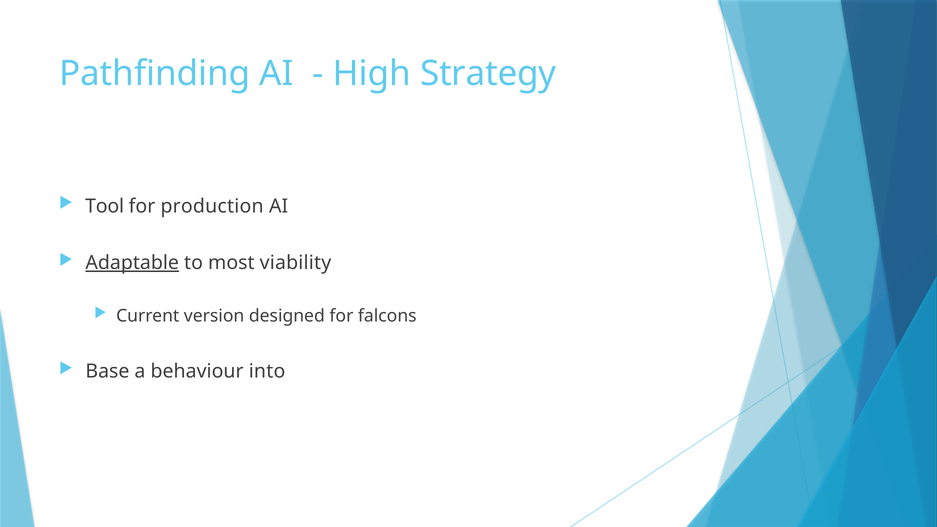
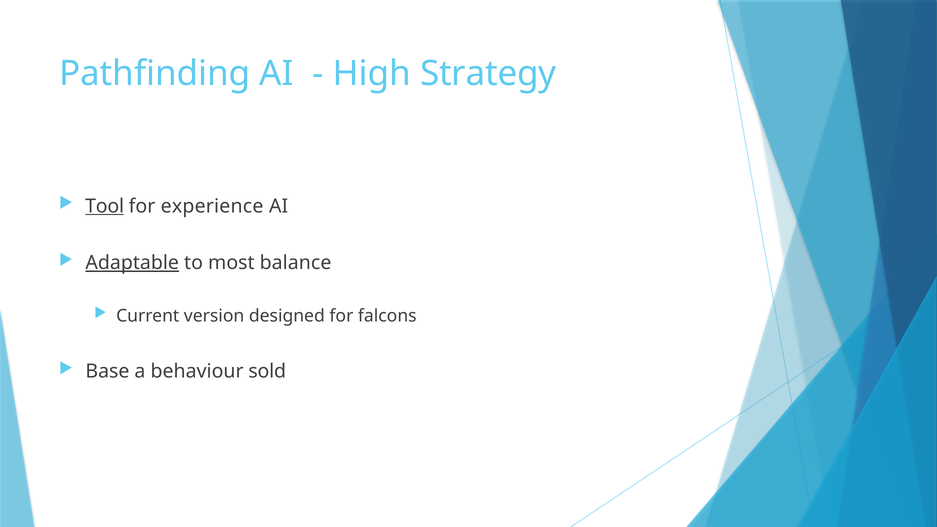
Tool underline: none -> present (105, 206)
production: production -> experience (212, 206)
viability: viability -> balance (296, 263)
into: into -> sold (267, 371)
